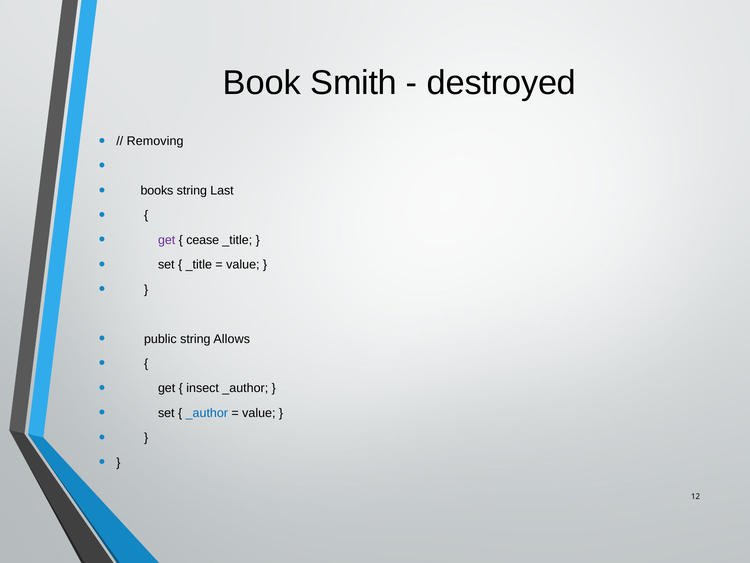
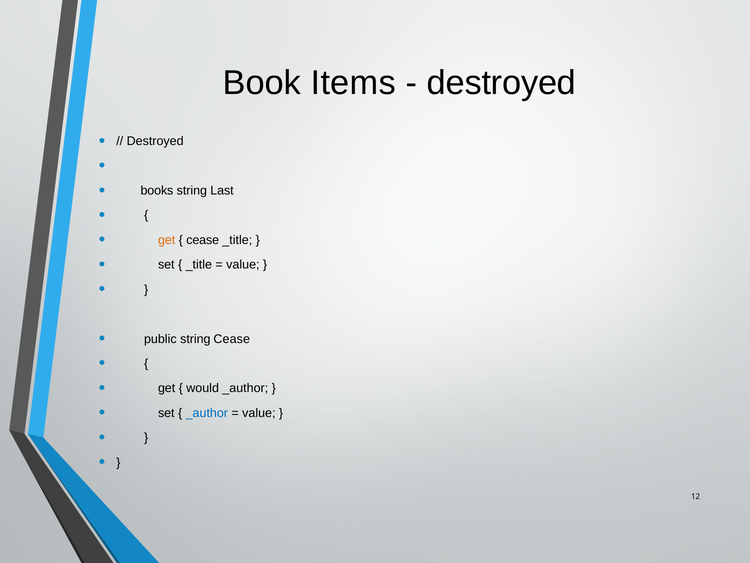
Smith: Smith -> Items (353, 83)
Removing: Removing -> Destroyed (155, 141)
get colour: purple -> orange (167, 240)
string Allows: Allows -> Cease (232, 339)
insect: insect -> would (203, 388)
